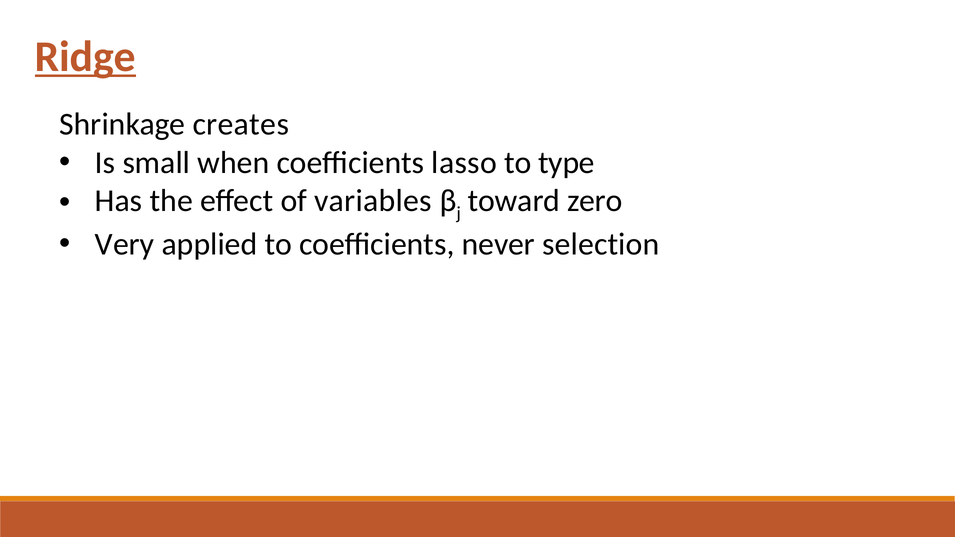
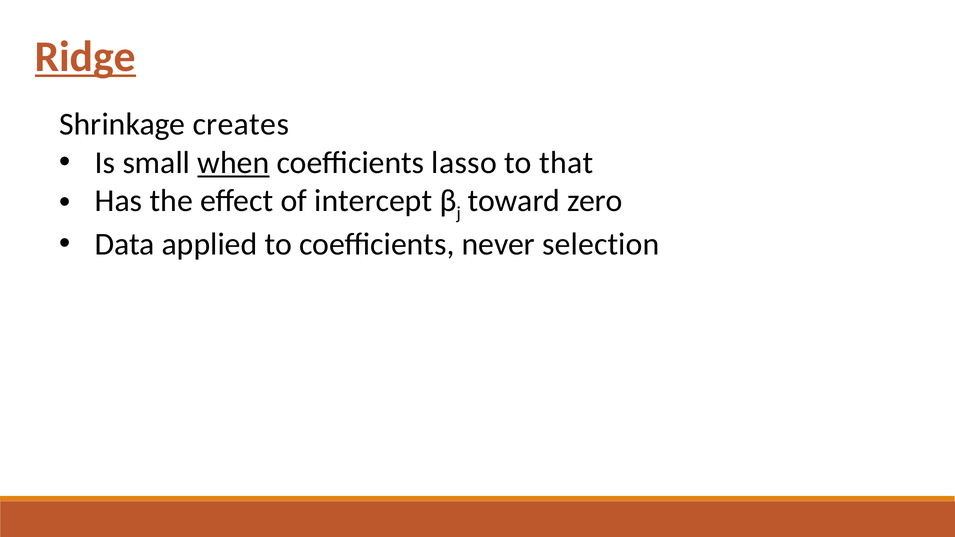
when underline: none -> present (234, 163)
type: type -> that (566, 163)
variables: variables -> intercept (373, 201)
Very: Very -> Data (125, 244)
